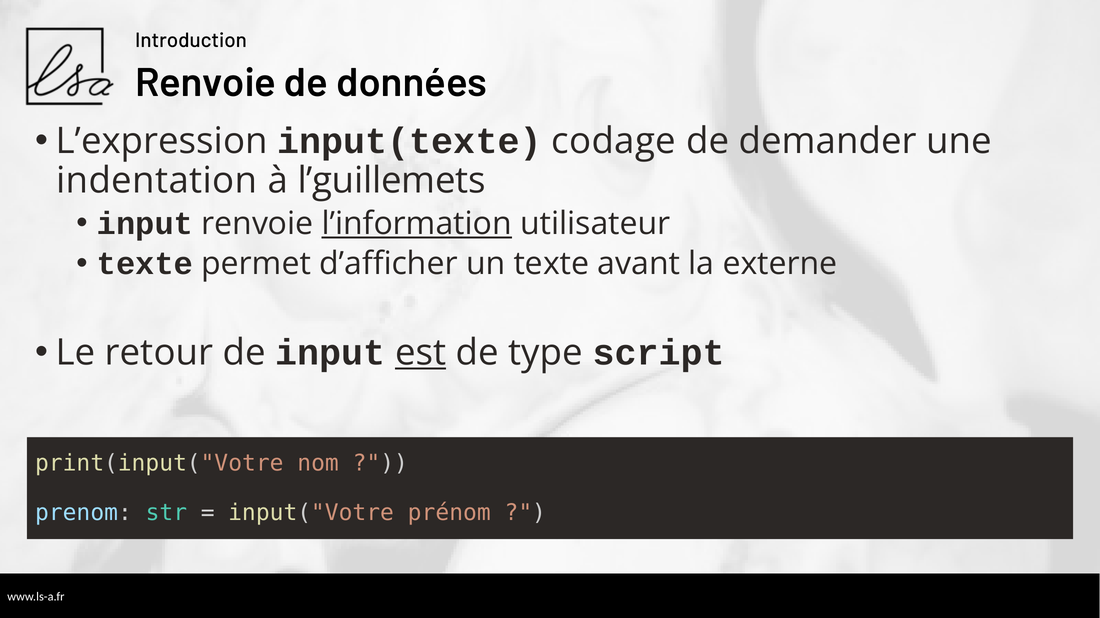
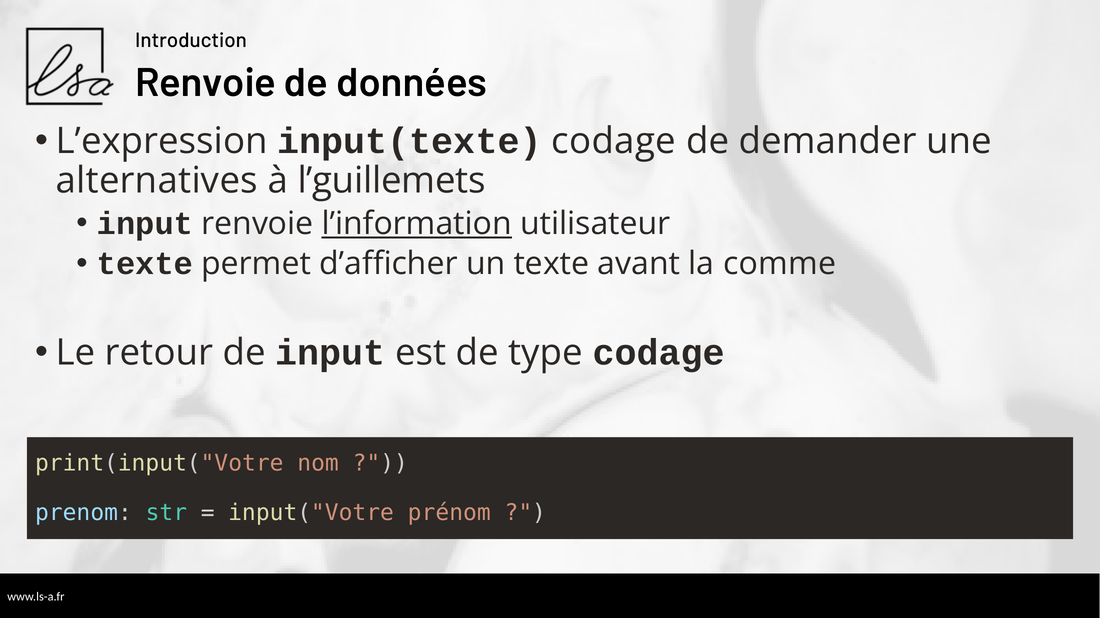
indentation: indentation -> alternatives (157, 181)
externe: externe -> comme (780, 264)
est underline: present -> none (421, 353)
type script: script -> codage (659, 353)
